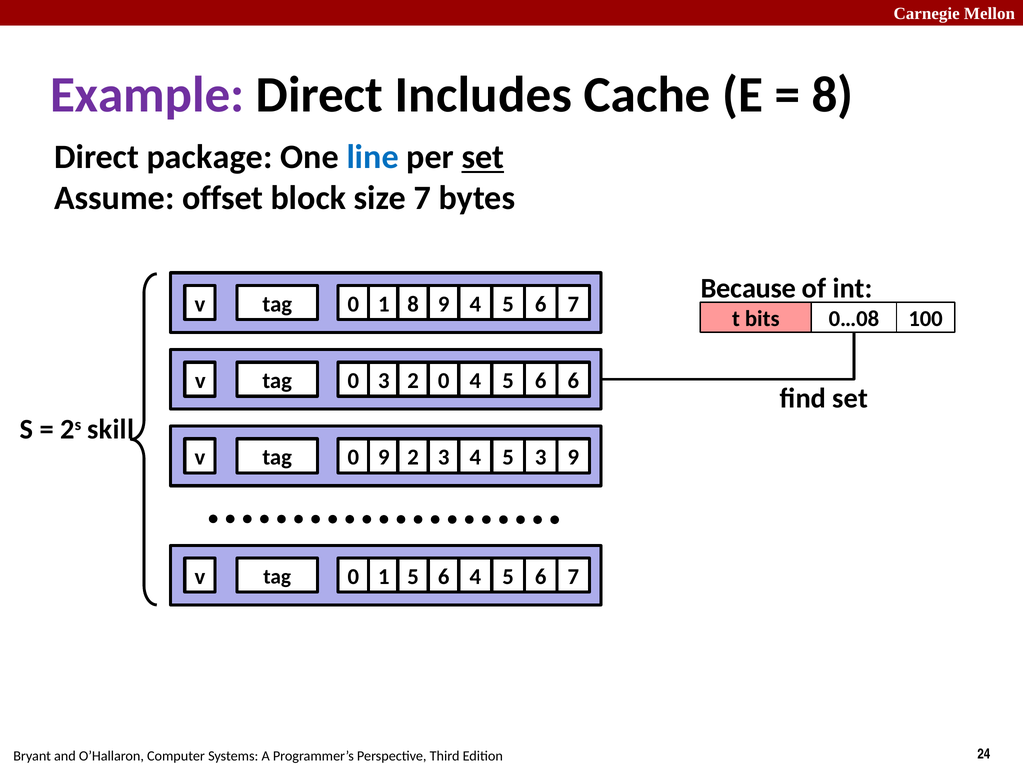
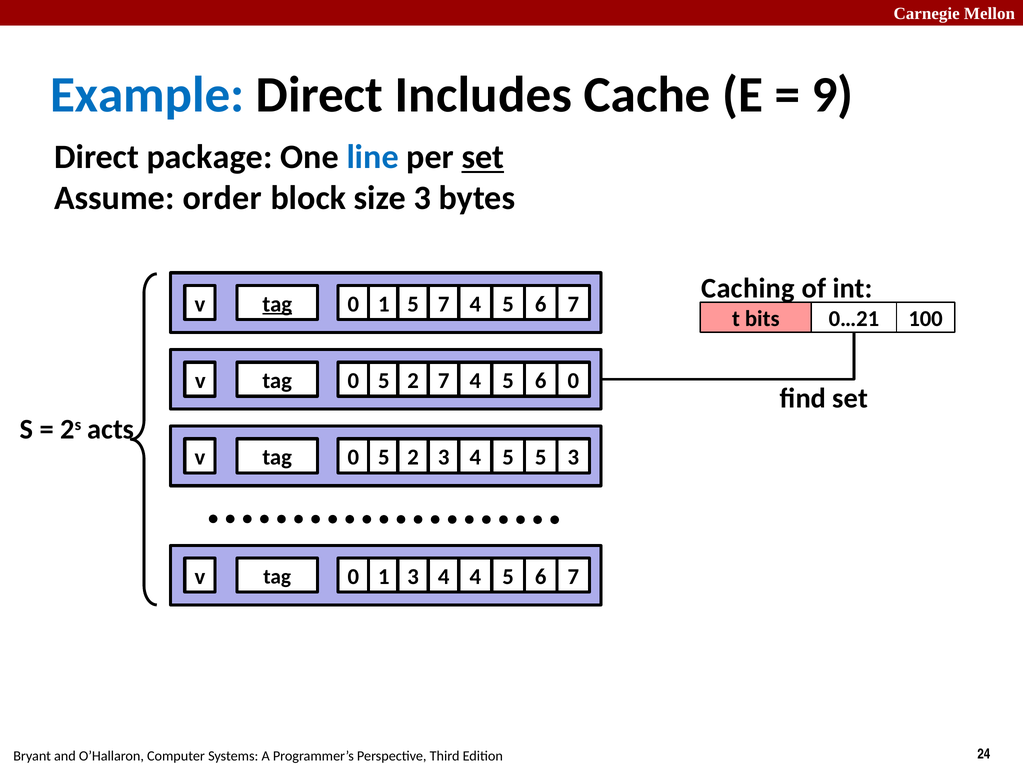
Example colour: purple -> blue (147, 95)
8: 8 -> 9 (832, 95)
offset: offset -> order (222, 198)
size 7: 7 -> 3 (422, 198)
Because: Because -> Caching (748, 288)
tag underline: none -> present (277, 304)
1 8: 8 -> 5 (413, 304)
9: 9 -> 7 (444, 304)
0…08: 0…08 -> 0…21 (854, 319)
3: 3 -> 5 (384, 381)
0: 0 -> 7 (444, 381)
2 6: 6 -> 0 (573, 381)
skill: skill -> acts (111, 430)
9: 9 -> 5 (384, 458)
3 3: 3 -> 5 (541, 458)
2 9: 9 -> 3 (573, 458)
1 5: 5 -> 3 (413, 577)
v 6: 6 -> 4 (444, 577)
